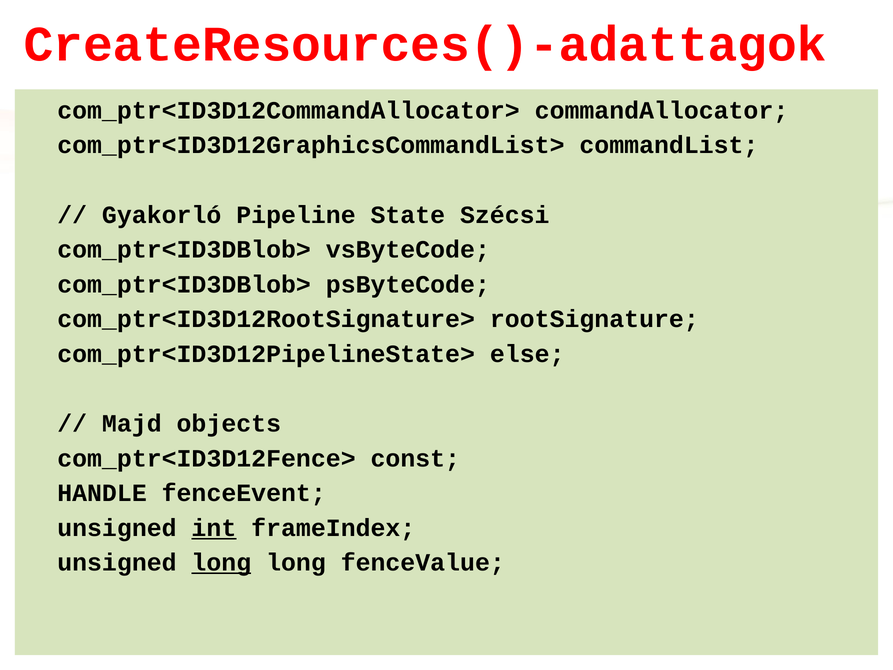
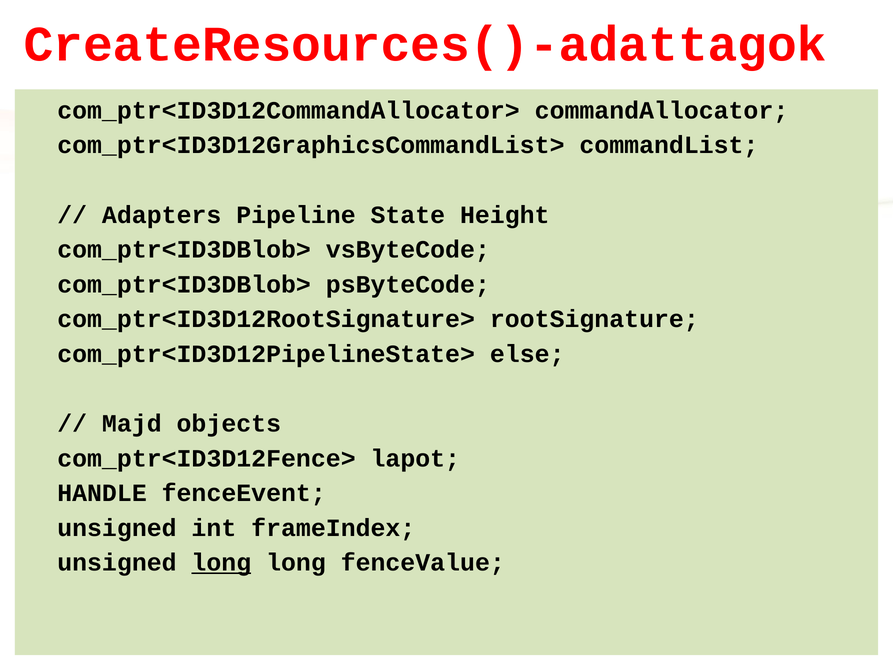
Gyakorló: Gyakorló -> Adapters (162, 215)
Szécsi: Szécsi -> Height (505, 215)
const: const -> lapot (415, 458)
int underline: present -> none (214, 528)
